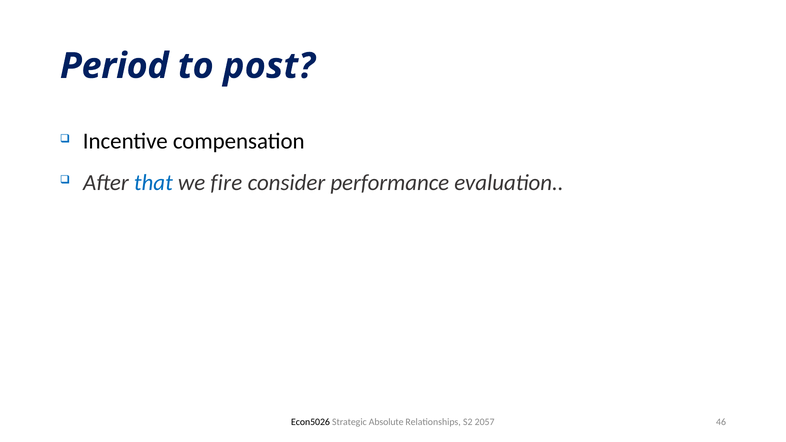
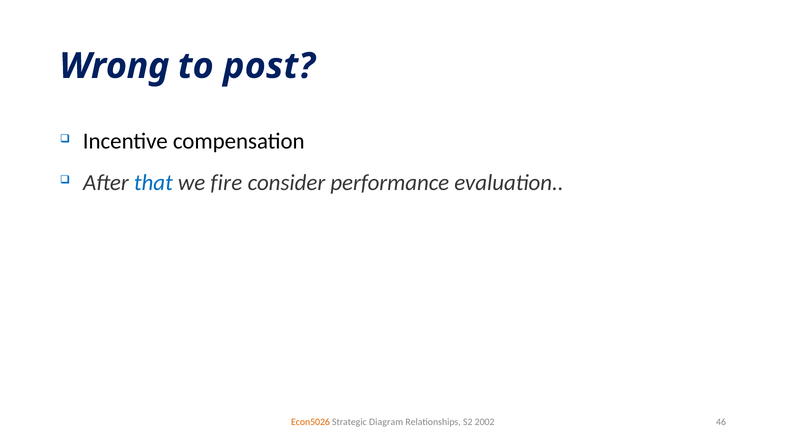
Period: Period -> Wrong (114, 66)
Econ5026 colour: black -> orange (310, 422)
Absolute: Absolute -> Diagram (386, 422)
2057: 2057 -> 2002 (485, 422)
